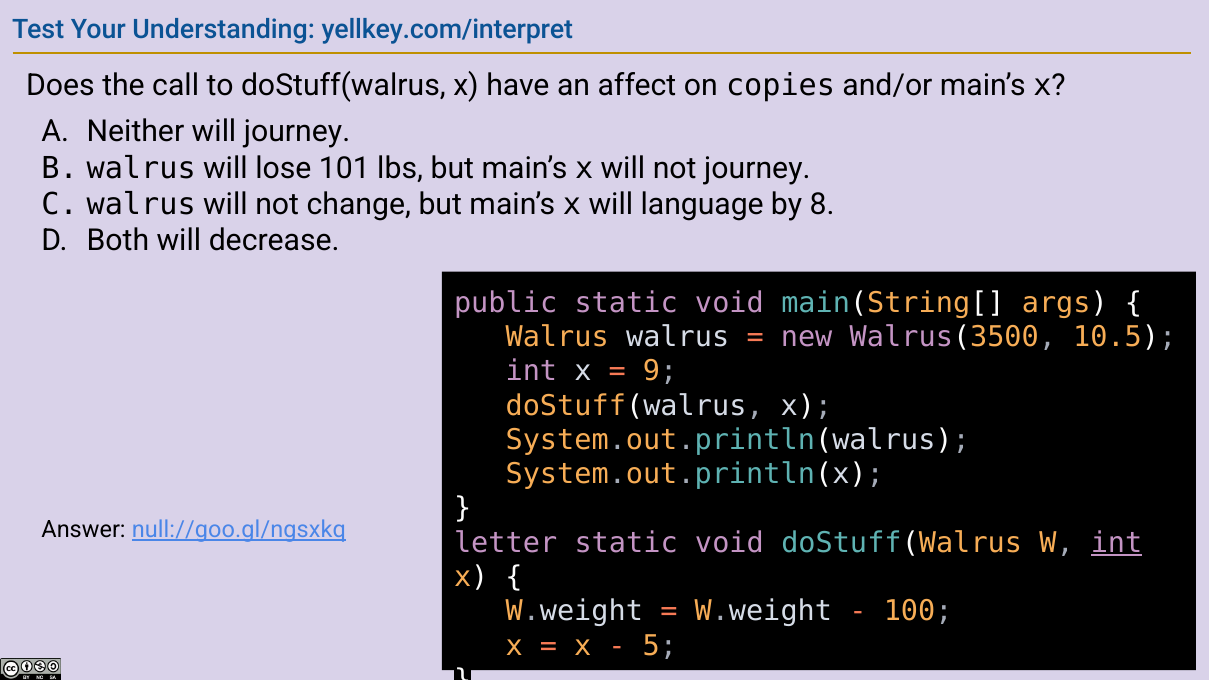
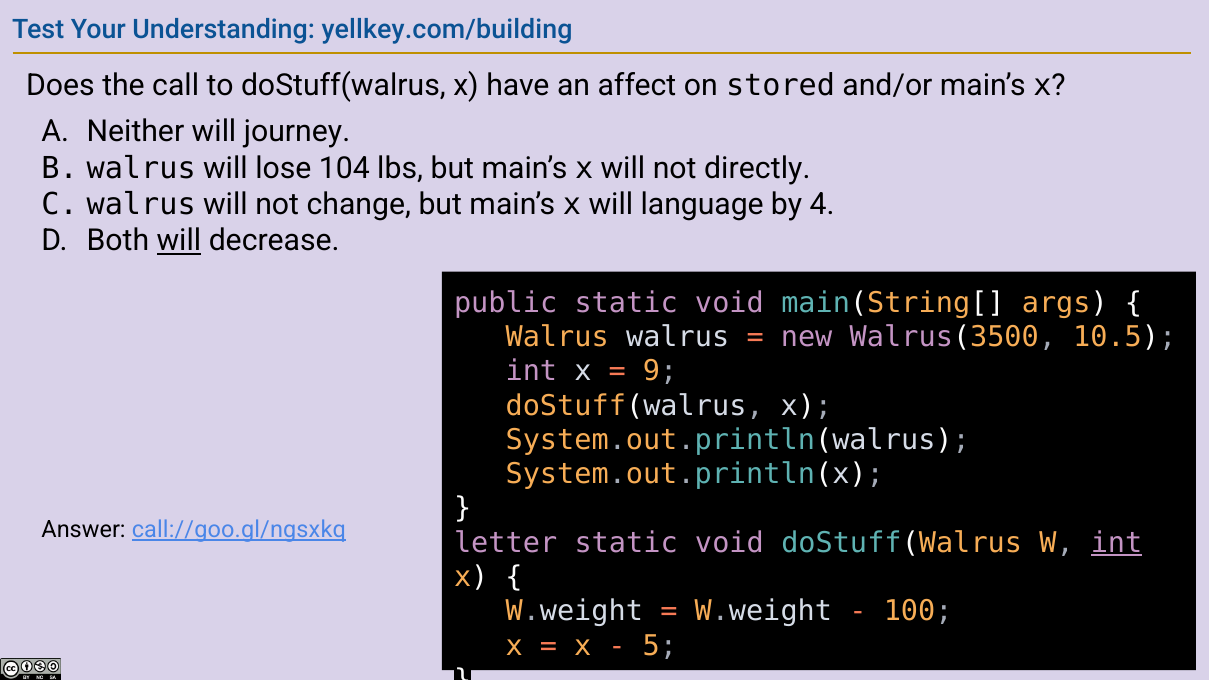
yellkey.com/interpret: yellkey.com/interpret -> yellkey.com/building (447, 30)
copies: copies -> stored (781, 86)
101: 101 -> 104 (344, 168)
not journey: journey -> directly (757, 168)
8: 8 -> 4 (822, 204)
will underline: none -> present (179, 241)
null://goo.gl/ngsxkq: null://goo.gl/ngsxkq -> call://goo.gl/ngsxkq (239, 530)
